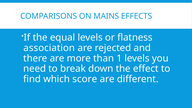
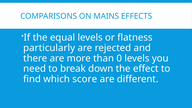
association: association -> particularly (49, 48)
1: 1 -> 0 (119, 58)
